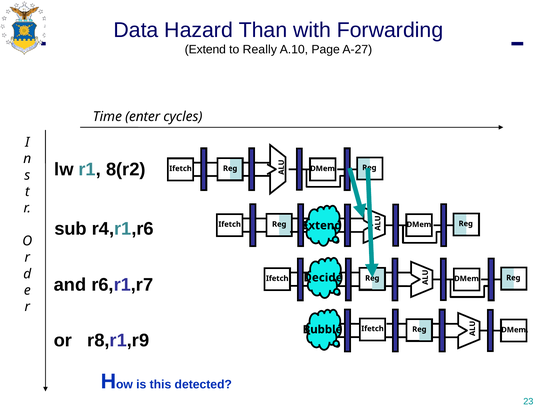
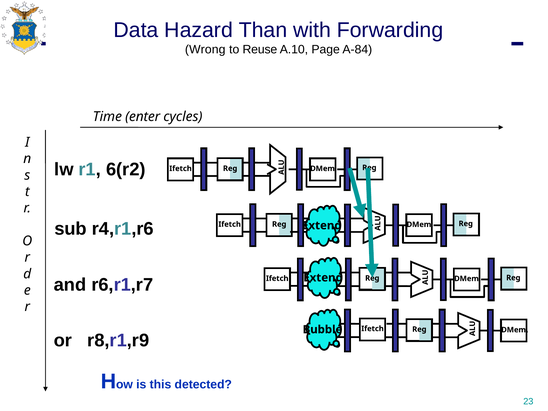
Extend: Extend -> Wrong (205, 50)
Really: Really -> Reuse (260, 50)
A-27: A-27 -> A-84 (357, 50)
8(r2: 8(r2 -> 6(r2 (126, 169)
Decide: Decide -> Extend (323, 278)
